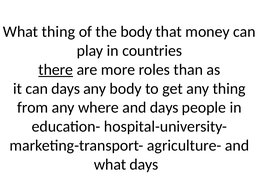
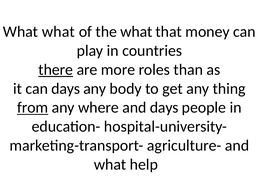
What thing: thing -> what (58, 32)
the body: body -> what (136, 32)
from underline: none -> present (33, 108)
what days: days -> help (144, 165)
